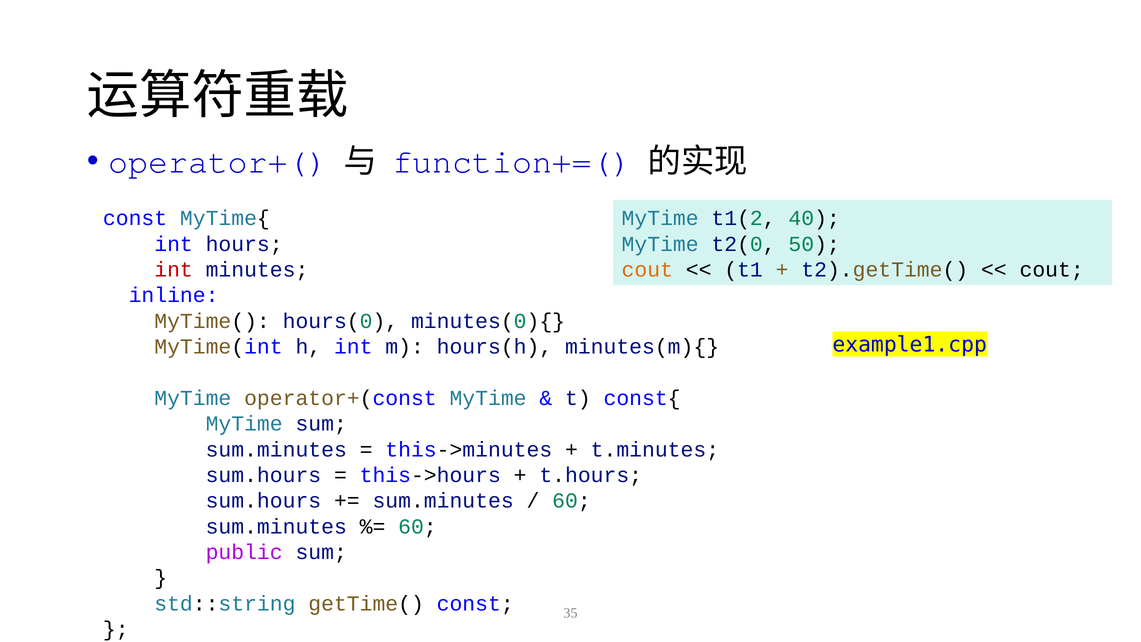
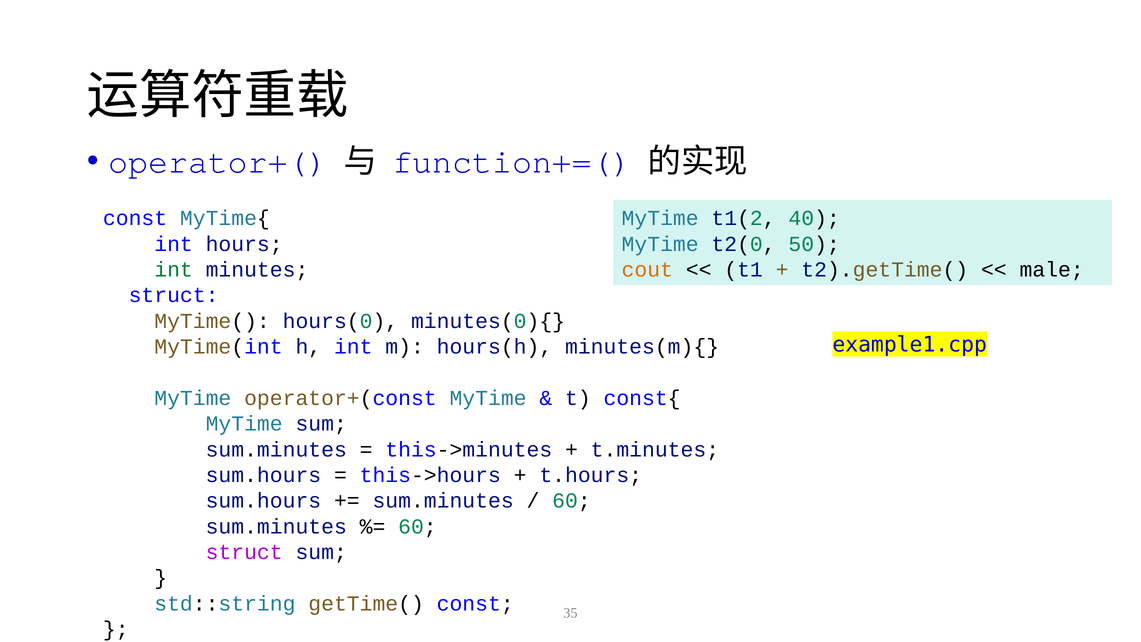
int colour: red -> green (174, 270)
cout: cout -> male (1052, 270)
inline: inline -> struct (174, 295)
public: public -> struct (244, 552)
